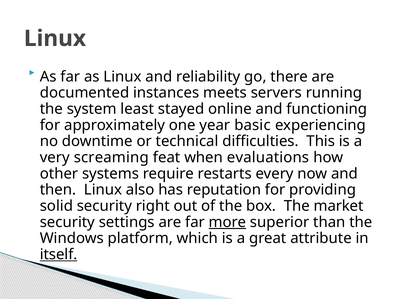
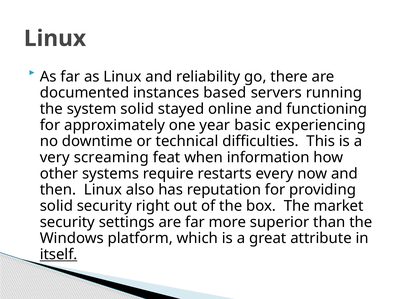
meets: meets -> based (225, 93)
system least: least -> solid (137, 109)
evaluations: evaluations -> information (268, 158)
more underline: present -> none (227, 222)
